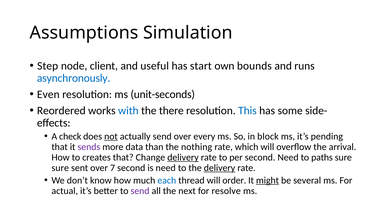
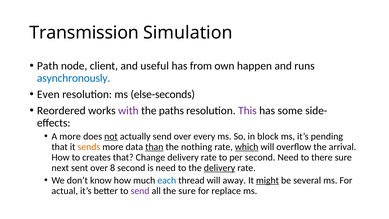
Assumptions: Assumptions -> Transmission (84, 33)
Step: Step -> Path (48, 66)
start: start -> from (201, 66)
bounds: bounds -> happen (254, 66)
unit-seconds: unit-seconds -> else-seconds (163, 94)
with colour: blue -> purple (128, 111)
there: there -> paths (171, 111)
This colour: blue -> purple (247, 111)
A check: check -> more (70, 136)
sends colour: purple -> orange (89, 147)
than underline: none -> present (154, 147)
which underline: none -> present (247, 147)
delivery underline: present -> none (183, 157)
paths: paths -> there (322, 157)
sure: sure -> next (60, 168)
7: 7 -> 8 (113, 168)
order: order -> away (234, 180)
the next: next -> sure (187, 191)
resolve: resolve -> replace (226, 191)
